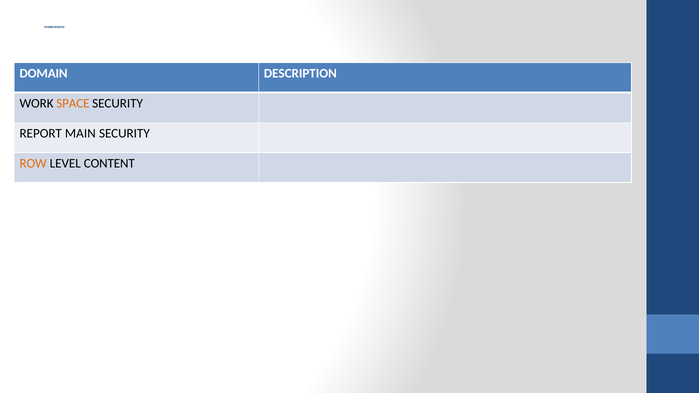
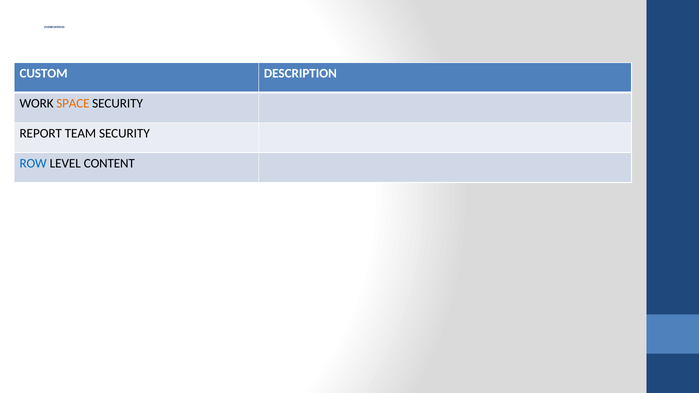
DOMAIN: DOMAIN -> CUSTOM (44, 73)
MAIN: MAIN -> TEAM (80, 133)
ROW colour: orange -> blue (33, 163)
